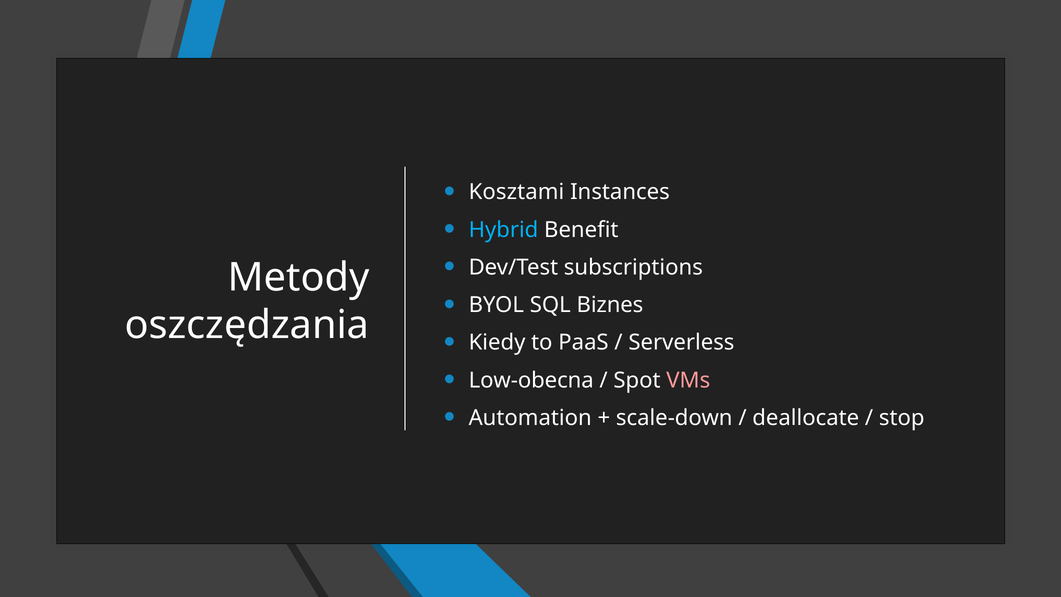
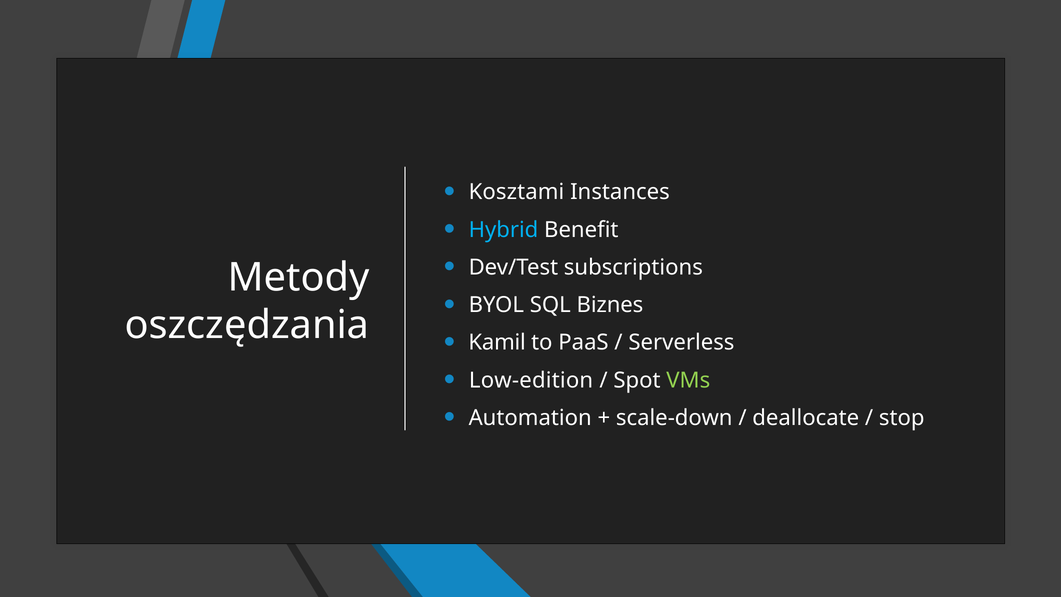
Kiedy: Kiedy -> Kamil (497, 343)
Low-obecna: Low-obecna -> Low-edition (531, 380)
VMs colour: pink -> light green (688, 380)
